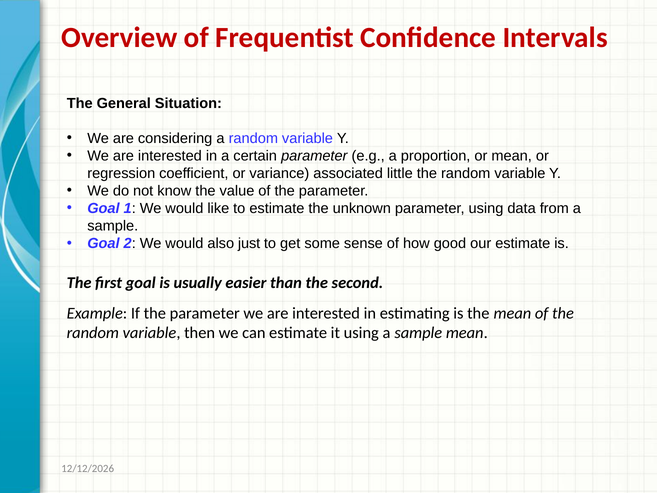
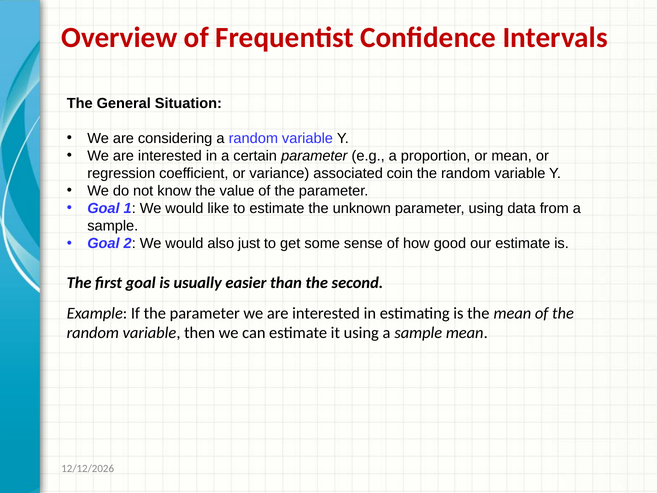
little: little -> coin (400, 173)
